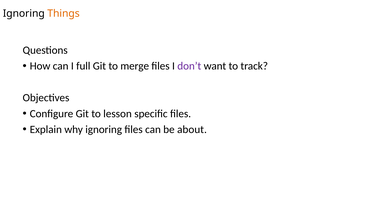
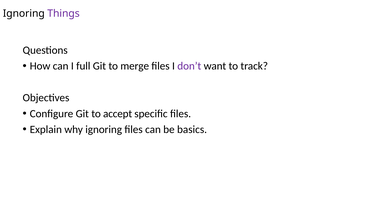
Things colour: orange -> purple (64, 14)
lesson: lesson -> accept (118, 114)
about: about -> basics (192, 130)
